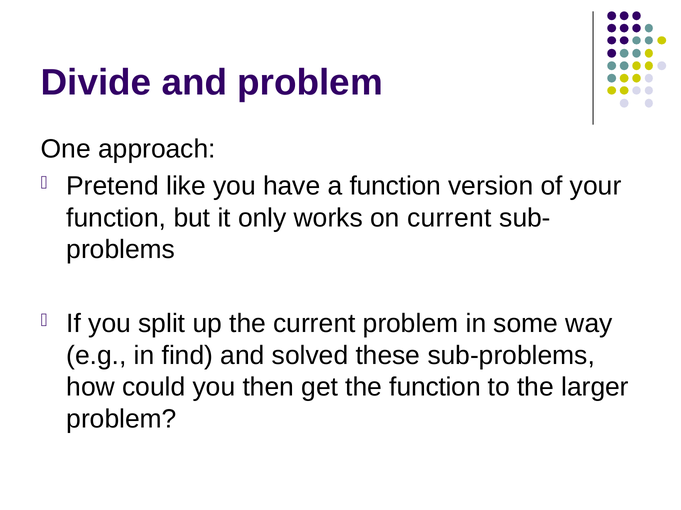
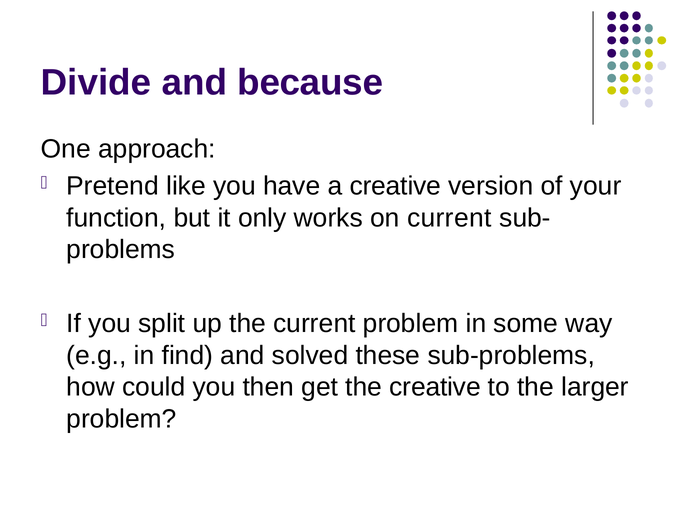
and problem: problem -> because (310, 83)
a function: function -> creative (395, 186)
the function: function -> creative (435, 388)
